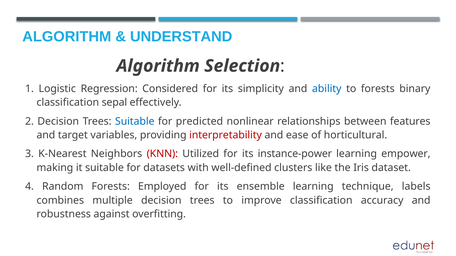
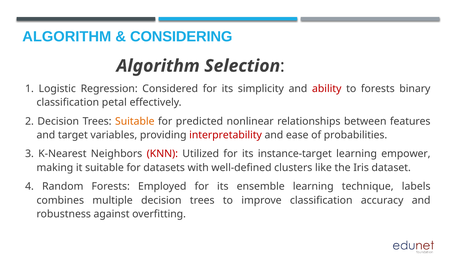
UNDERSTAND: UNDERSTAND -> CONSIDERING (181, 37)
ability colour: blue -> red (327, 89)
sepal: sepal -> petal (114, 103)
Suitable colour: blue -> orange (135, 121)
horticultural: horticultural -> probabilities (356, 135)
instance-power: instance-power -> instance-target (295, 154)
